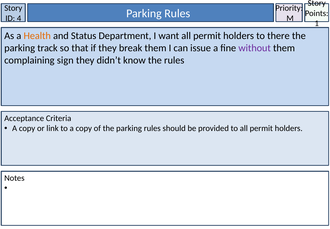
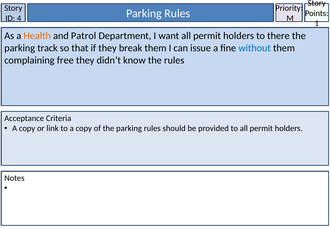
Status: Status -> Patrol (84, 36)
without colour: purple -> blue (255, 48)
sign: sign -> free (65, 60)
